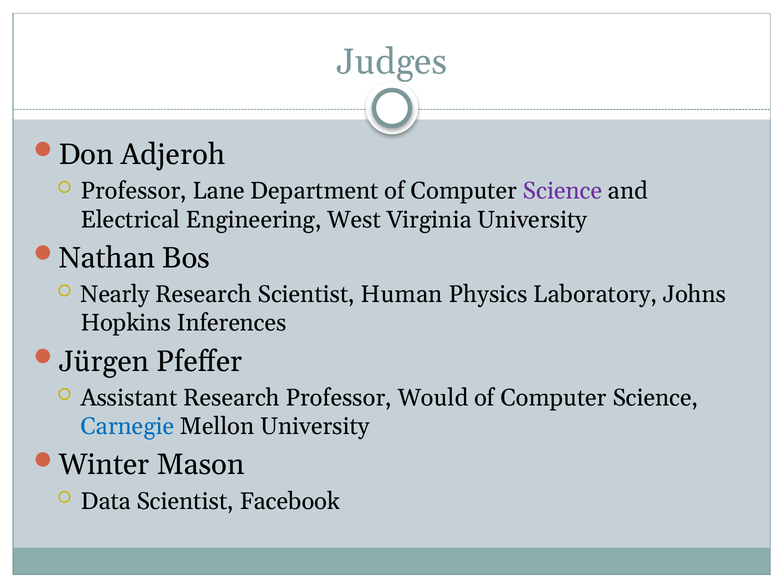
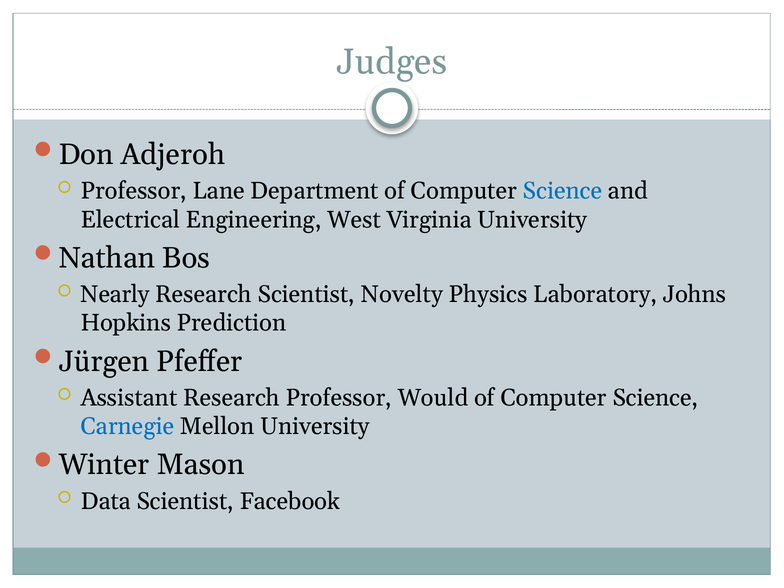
Science colour: purple -> blue (563, 191)
Human: Human -> Novelty (402, 294)
Inferences: Inferences -> Prediction (231, 323)
